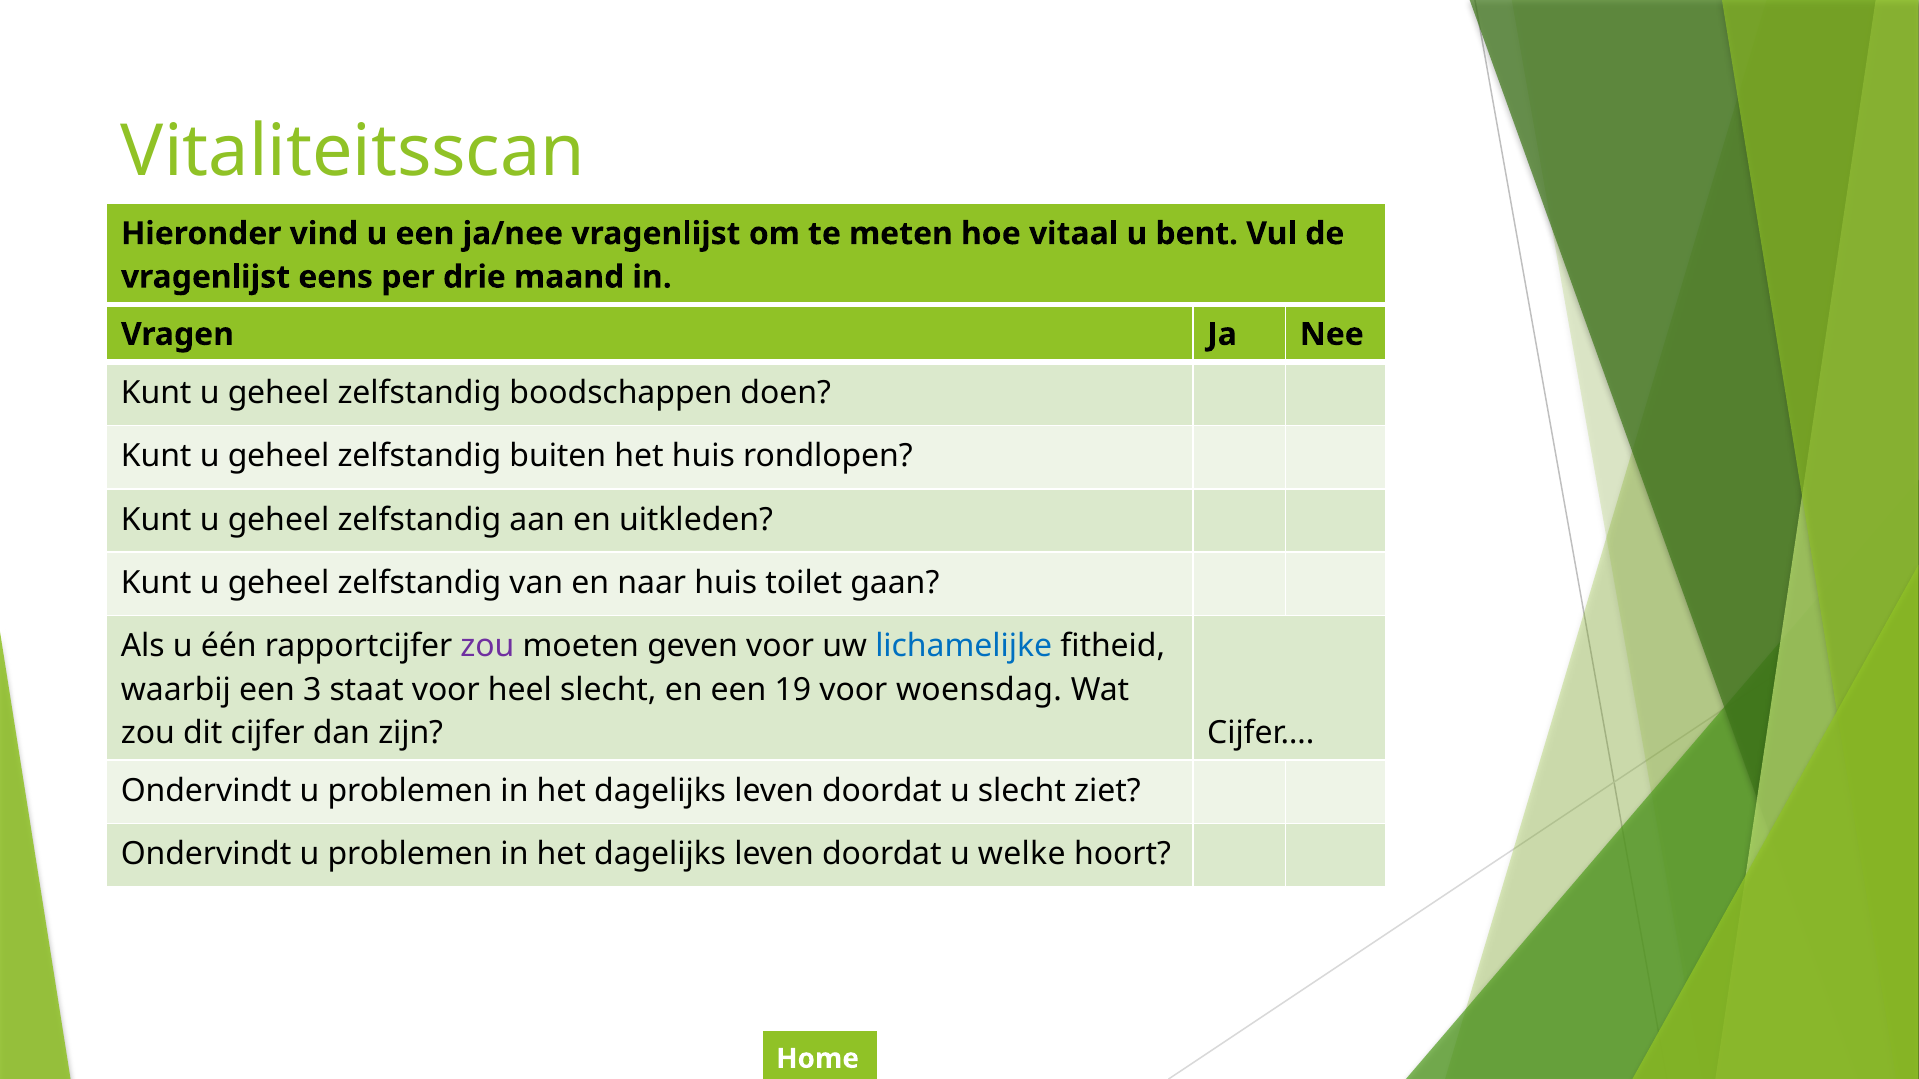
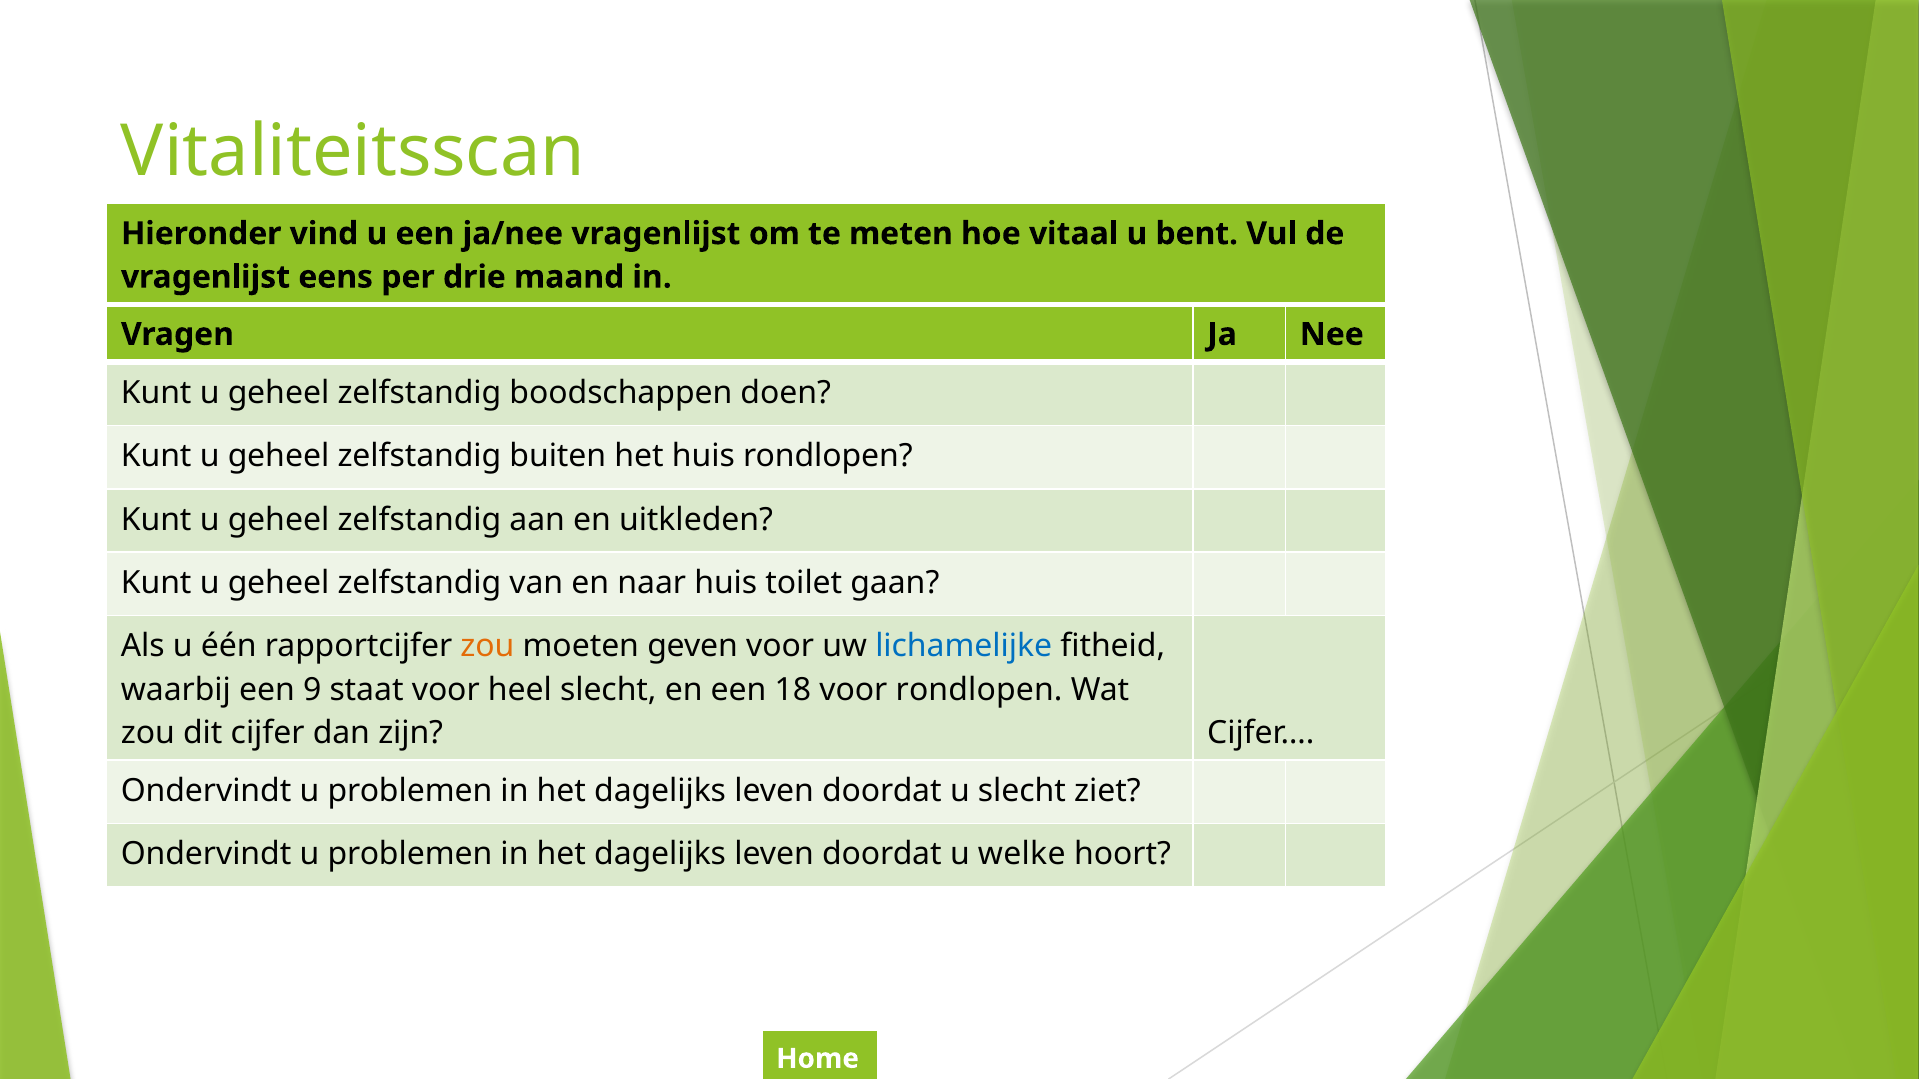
zou colour: purple -> orange (487, 647)
3: 3 -> 9 (312, 690)
19: 19 -> 18 (793, 690)
voor woensdag: woensdag -> rondlopen (979, 690)
